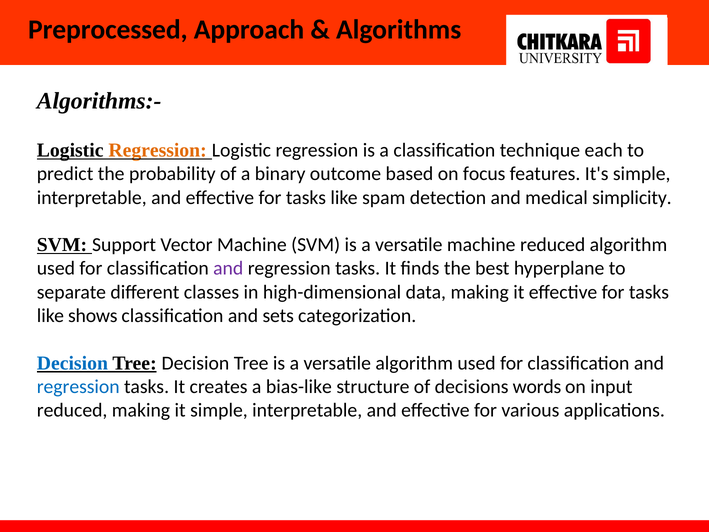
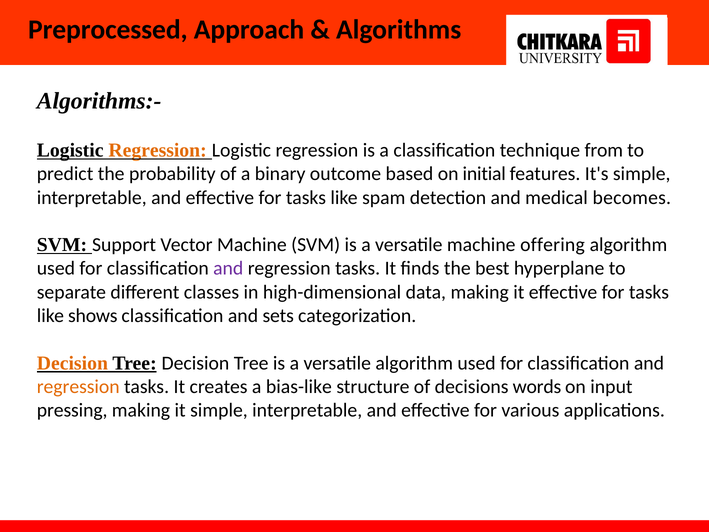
each: each -> from (604, 150)
focus: focus -> initial (484, 174)
simplicity: simplicity -> becomes (632, 197)
machine reduced: reduced -> offering (553, 245)
Decision colour: blue -> orange (72, 363)
regression colour: blue -> orange (78, 387)
reduced: reduced -> pressing (72, 410)
